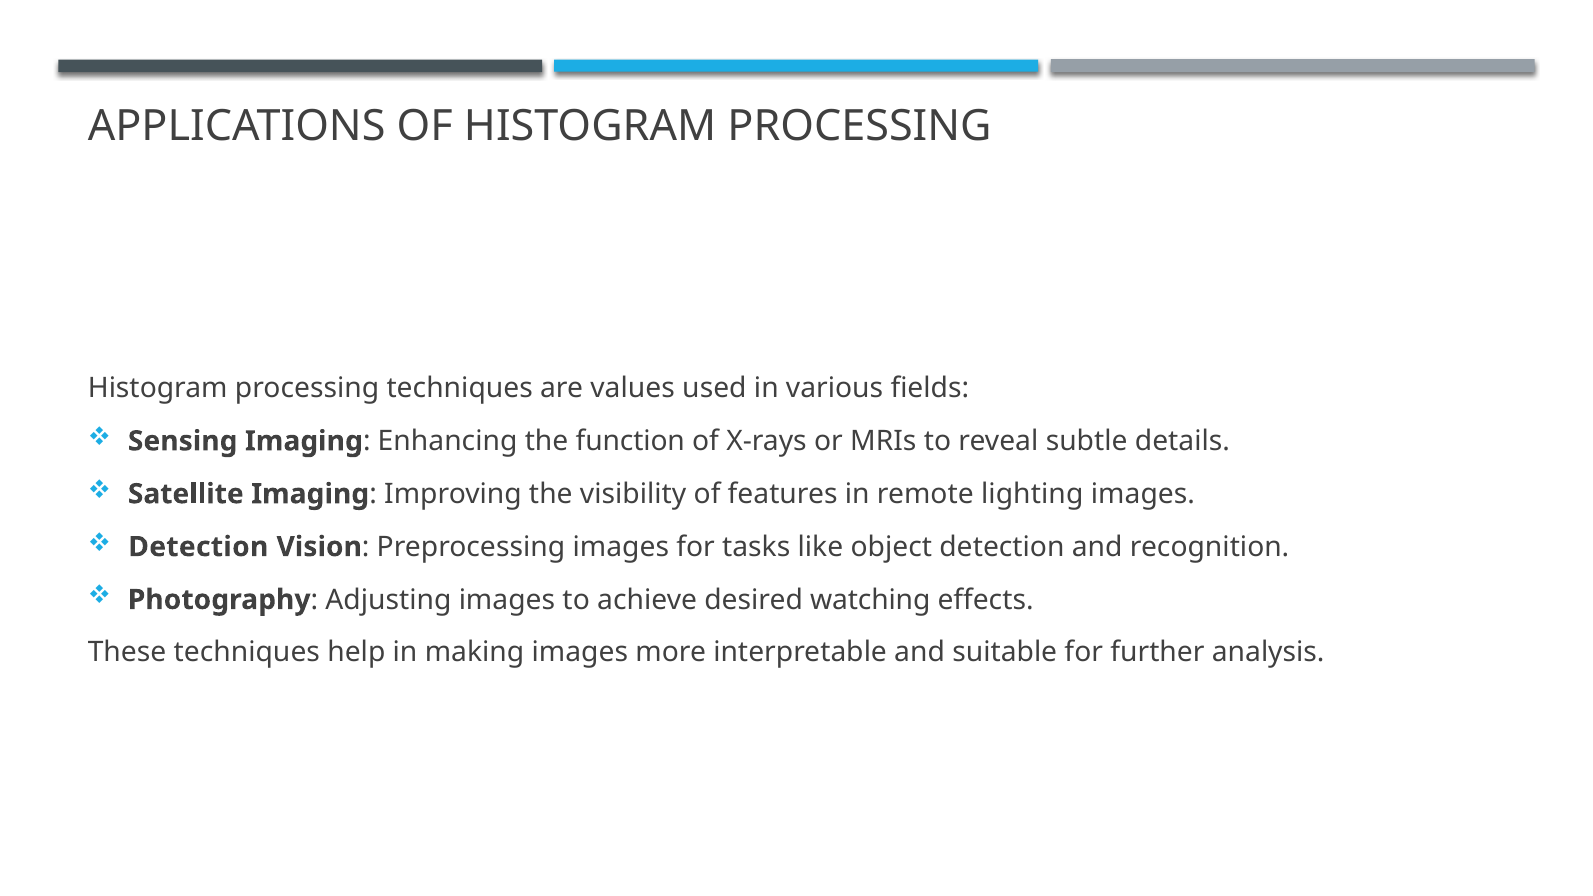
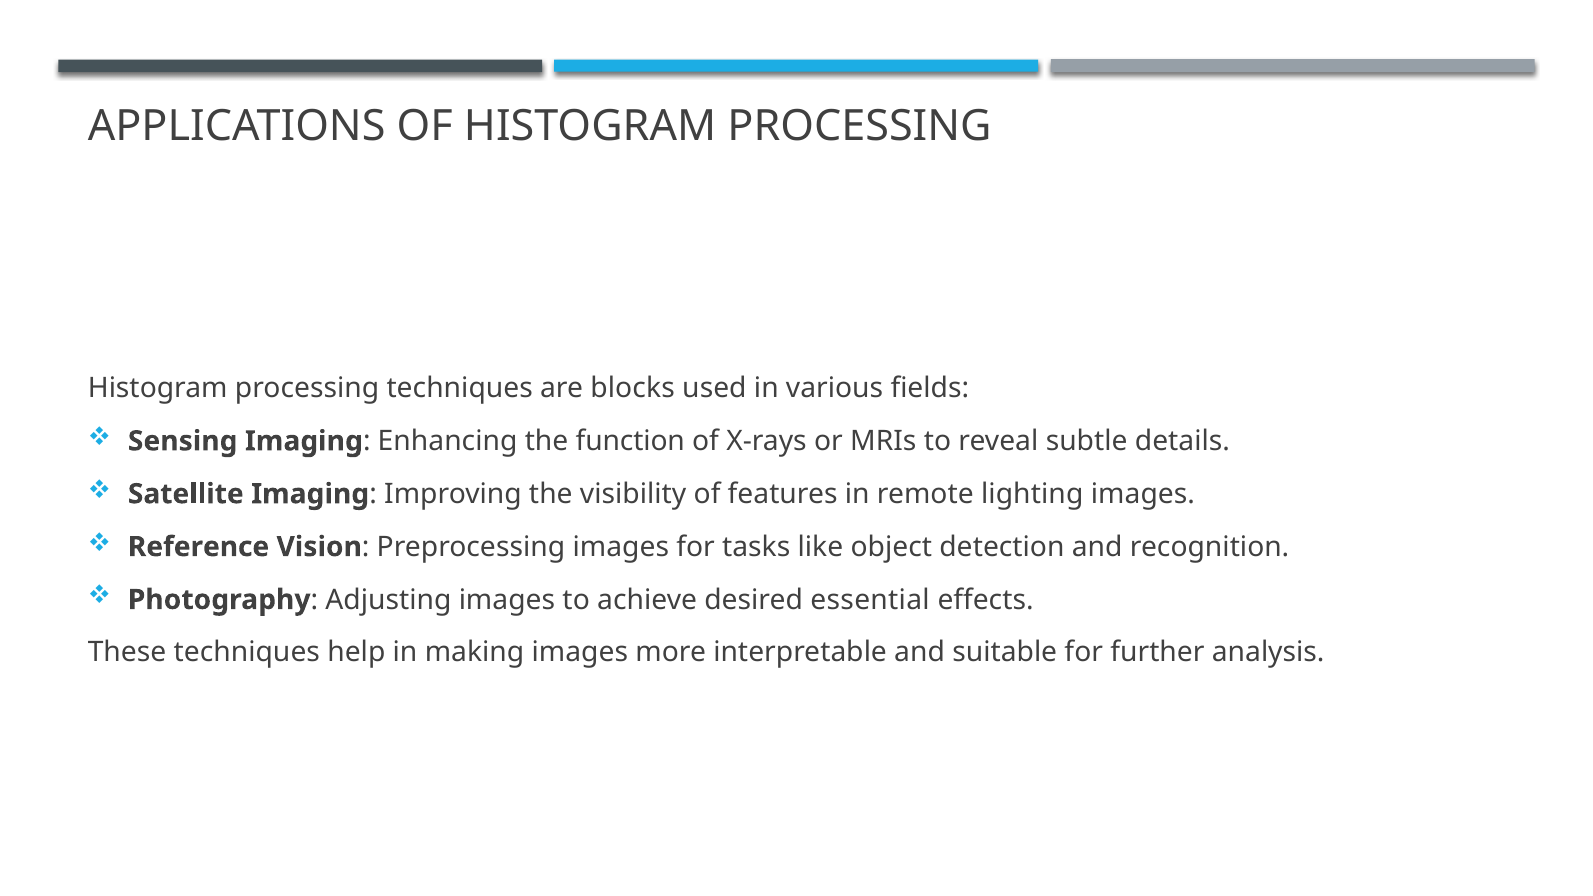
values: values -> blocks (633, 388)
Detection: Detection -> Reference (199, 547)
watching: watching -> essential (870, 600)
